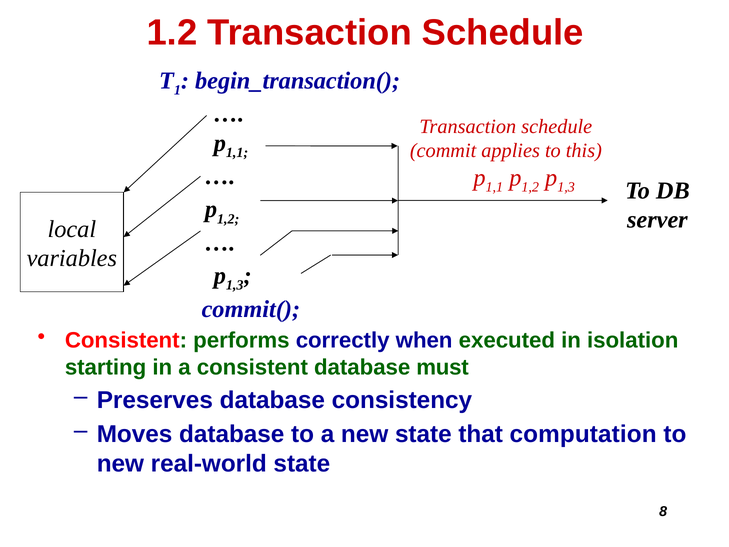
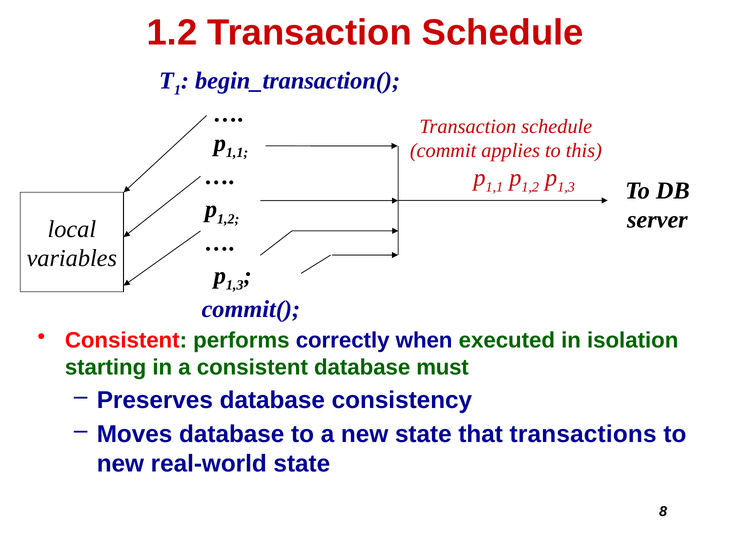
computation: computation -> transactions (583, 434)
